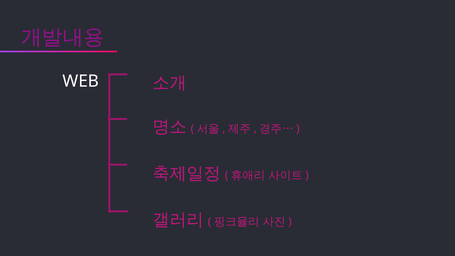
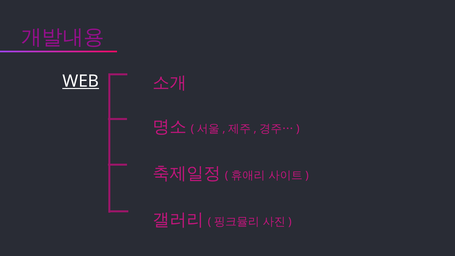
WEB underline: none -> present (81, 81)
